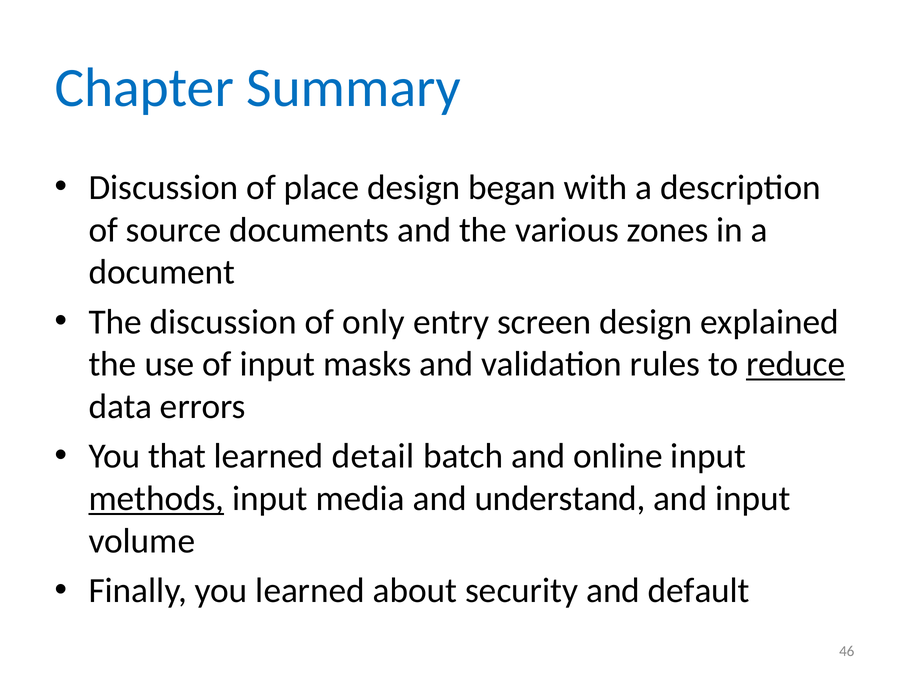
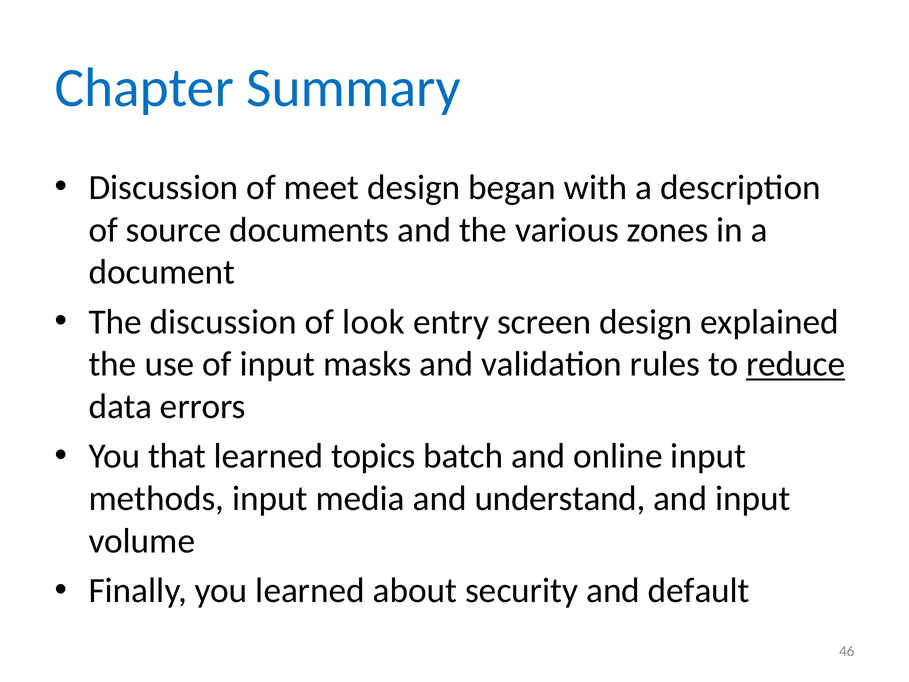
place: place -> meet (321, 187)
only: only -> look (373, 322)
detail: detail -> topics (373, 456)
methods underline: present -> none (156, 499)
